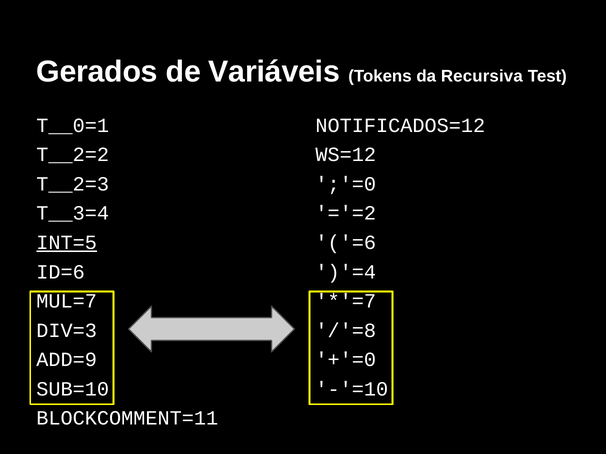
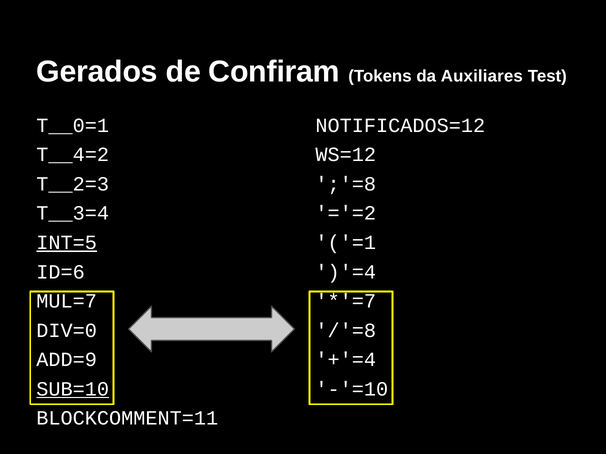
Variáveis: Variáveis -> Confiram (274, 72)
Recursiva: Recursiva -> Auxiliares (482, 76)
T__2=2: T__2=2 -> T__4=2 (73, 155)
;'=0: ;'=0 -> ;'=8 (346, 184)
=6: =6 -> =1 (346, 243)
DIV=3: DIV=3 -> DIV=0 (67, 331)
+'=0: +'=0 -> +'=4 (346, 360)
SUB=10 underline: none -> present (73, 389)
